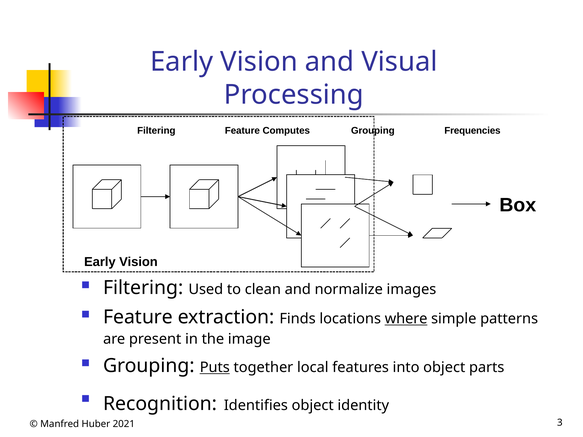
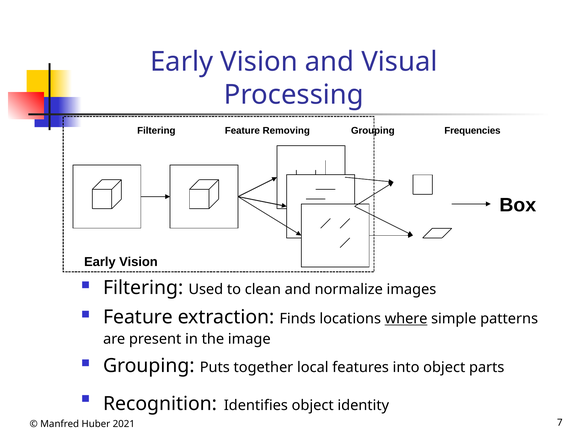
Computes: Computes -> Removing (286, 131)
Puts underline: present -> none (215, 368)
3: 3 -> 7 (560, 423)
